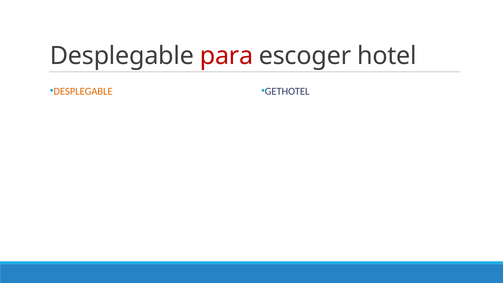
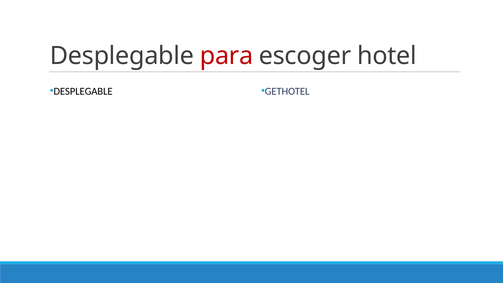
DESPLEGABLE colour: orange -> black (83, 91)
